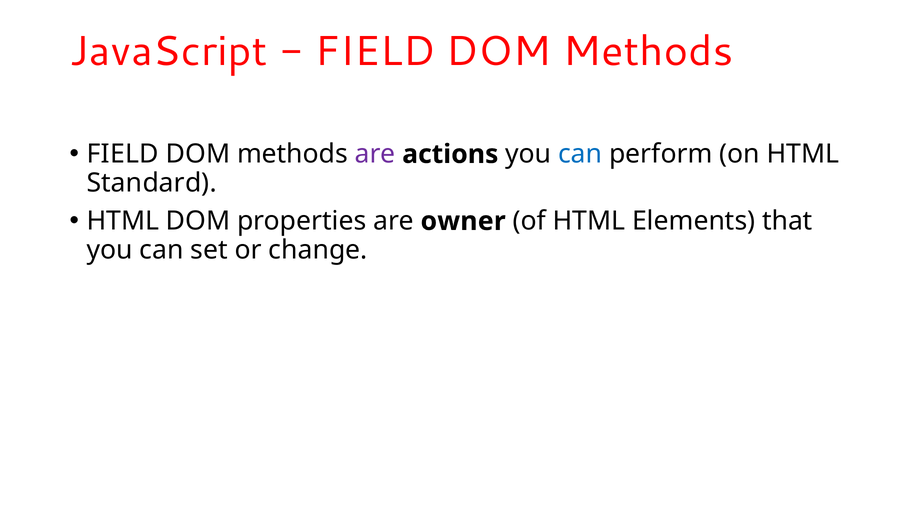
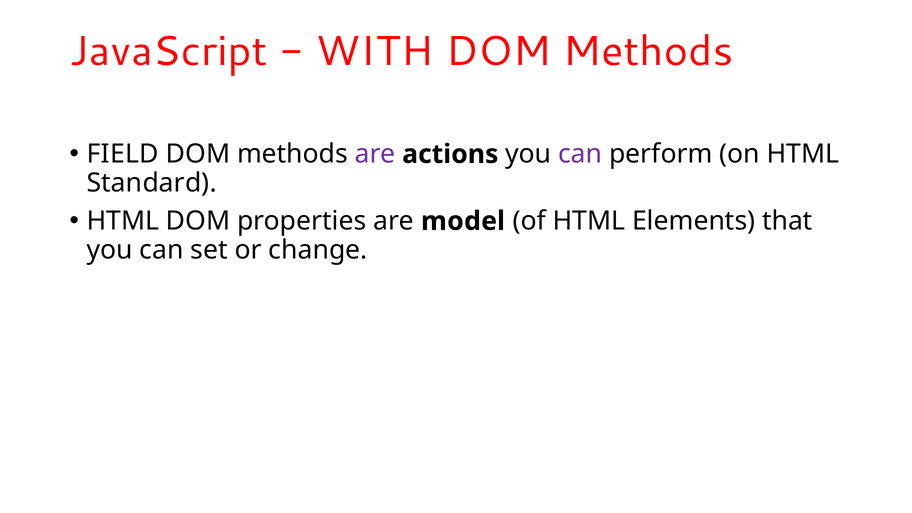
FIELD: FIELD -> WITH (375, 52)
can colour: blue -> purple (580, 154)
owner: owner -> model (463, 221)
